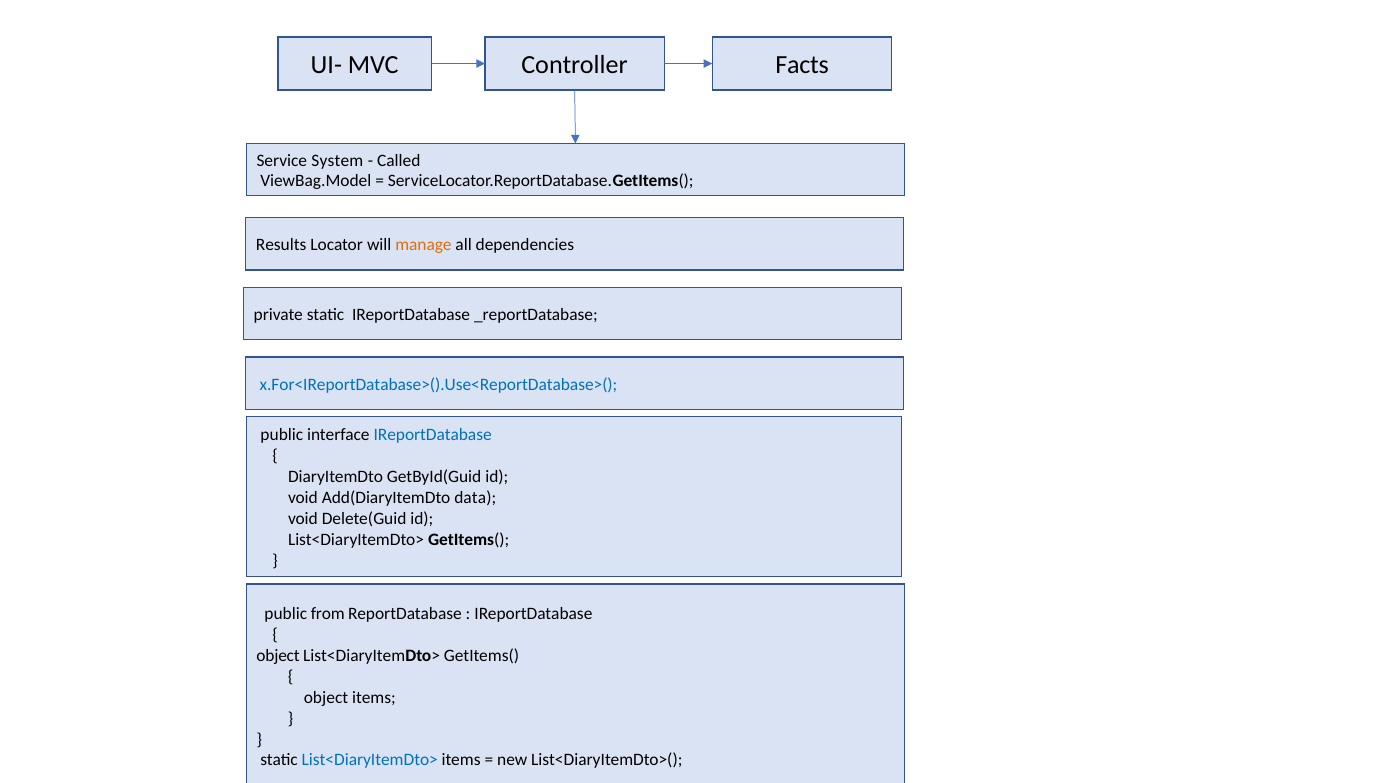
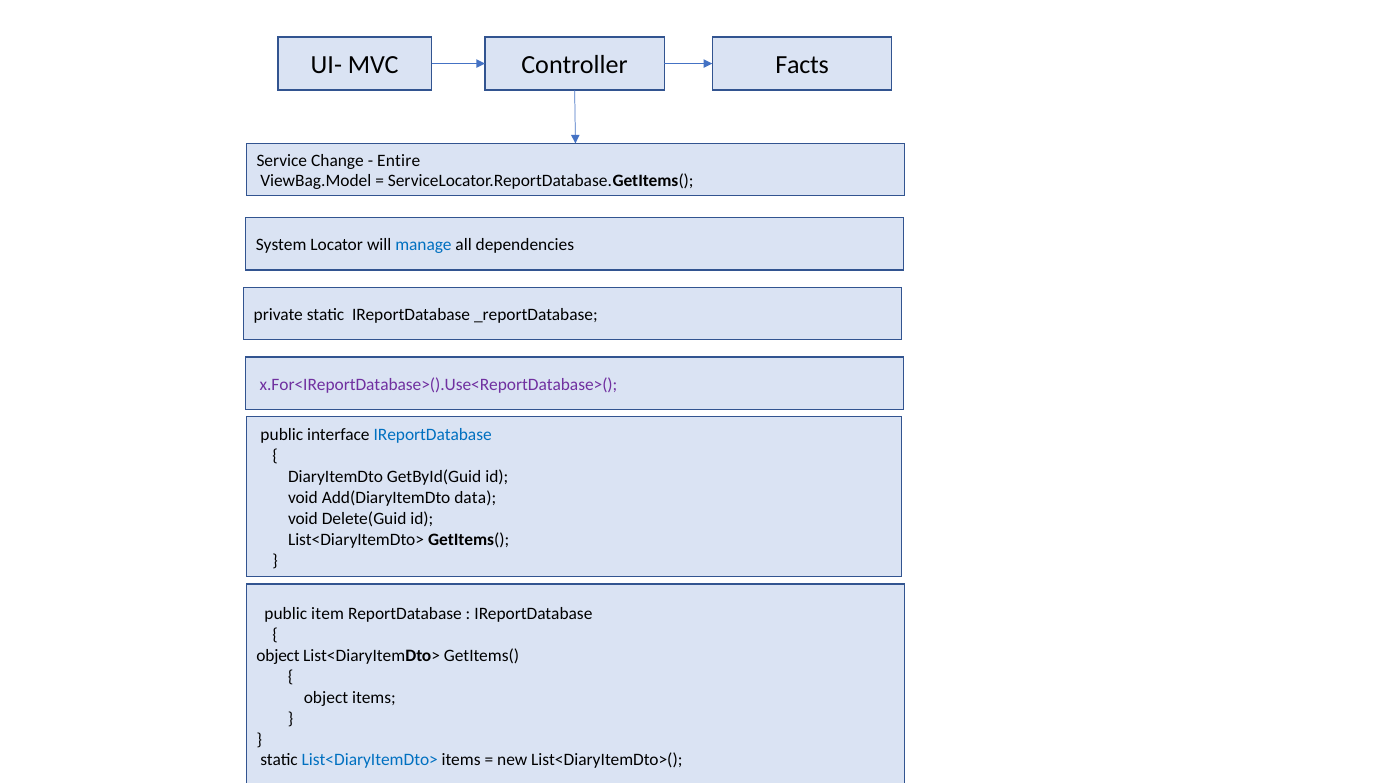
System: System -> Change (337, 160)
Called: Called -> Entire (399, 160)
Results: Results -> System (281, 245)
manage colour: orange -> blue (423, 245)
x.For<IReportDatabase>().Use<ReportDatabase>( colour: blue -> purple (439, 385)
from: from -> item (328, 615)
